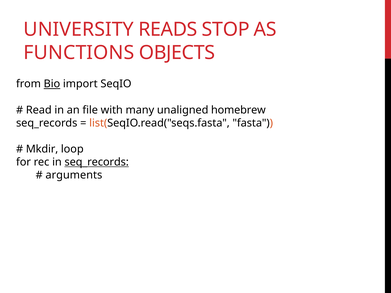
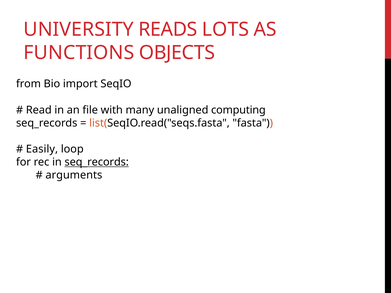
STOP: STOP -> LOTS (226, 29)
Bio underline: present -> none (52, 84)
homebrew: homebrew -> computing (238, 110)
Mkdir: Mkdir -> Easily (42, 149)
